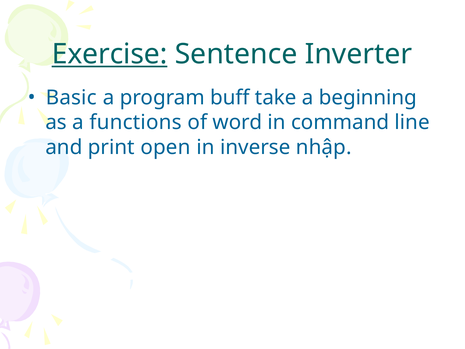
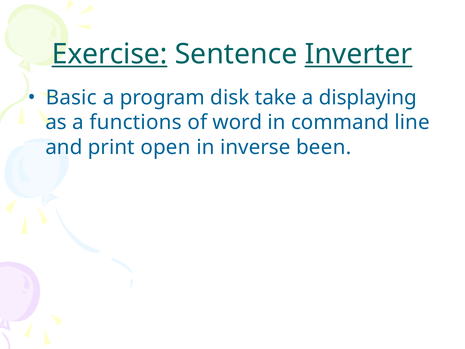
Inverter underline: none -> present (359, 54)
buff: buff -> disk (230, 98)
beginning: beginning -> displaying (368, 98)
nhập: nhập -> been (324, 147)
